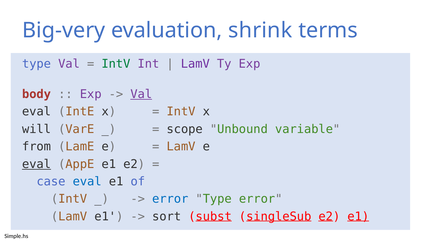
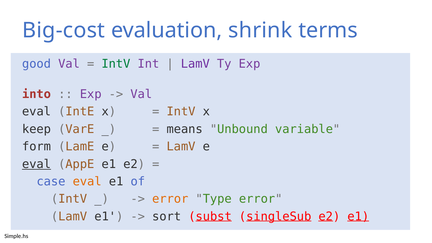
Big-very: Big-very -> Big-cost (64, 30)
type: type -> good (36, 64)
body: body -> into (36, 94)
Val underline: present -> none (141, 94)
will: will -> keep (36, 129)
scope: scope -> means (185, 129)
from: from -> form (36, 147)
eval colour: blue -> orange (87, 182)
error colour: blue -> orange (170, 199)
